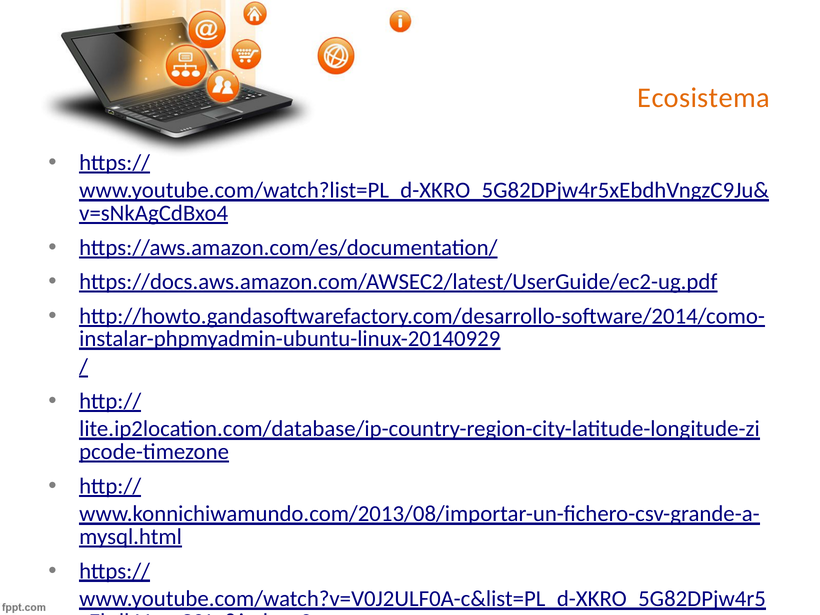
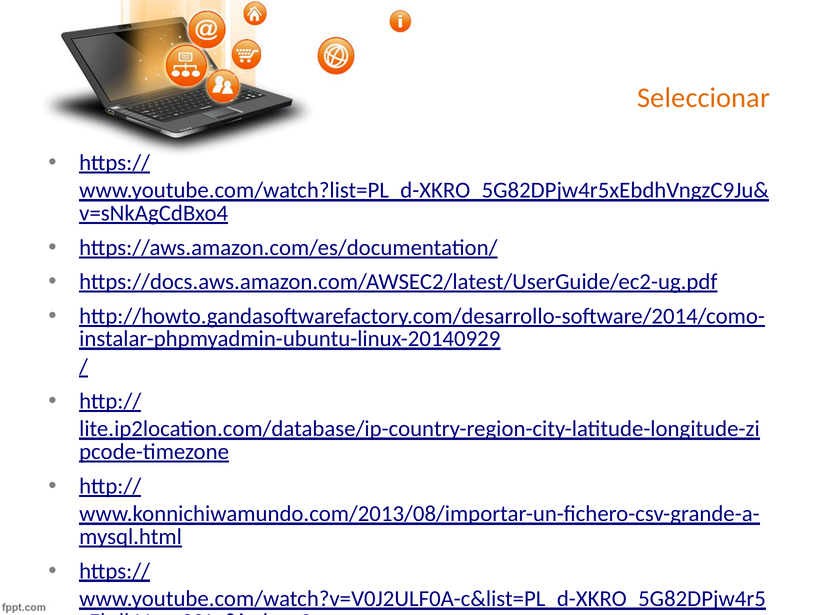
Ecosistema: Ecosistema -> Seleccionar (704, 98)
